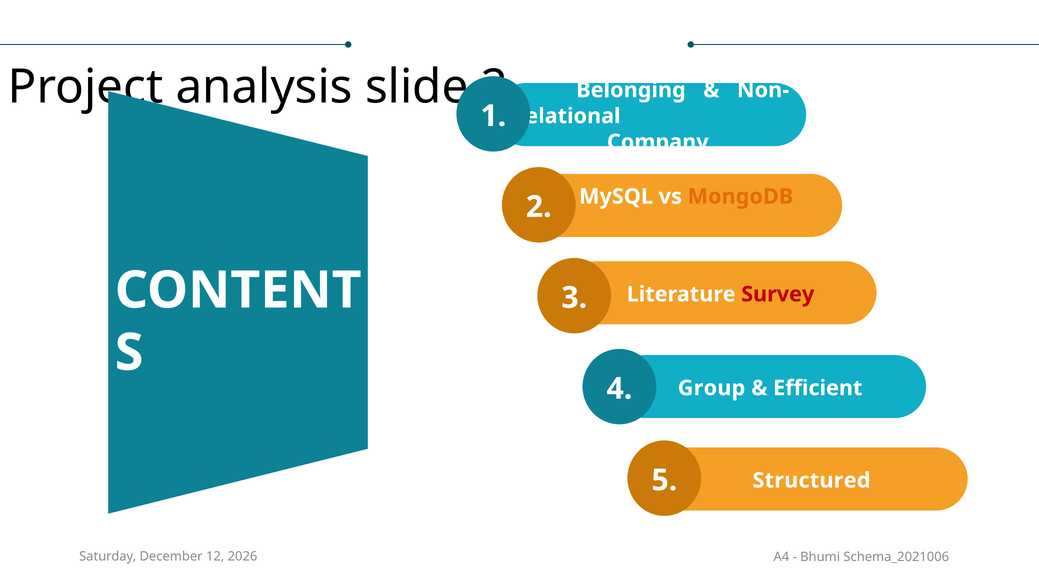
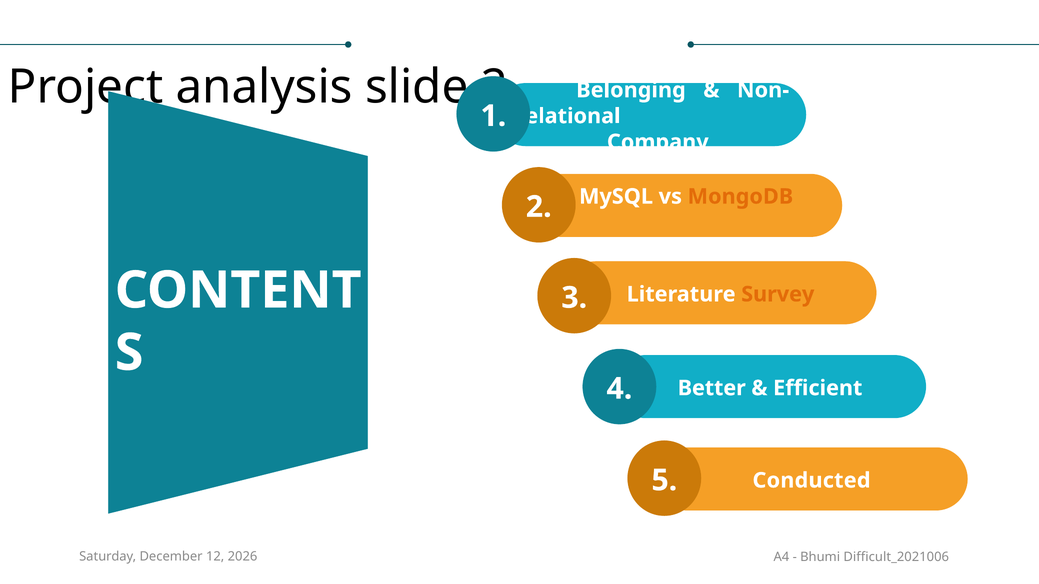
Survey colour: red -> orange (778, 294)
Group: Group -> Better (712, 388)
Structured: Structured -> Conducted (812, 481)
Schema_2021006: Schema_2021006 -> Difficult_2021006 (896, 558)
